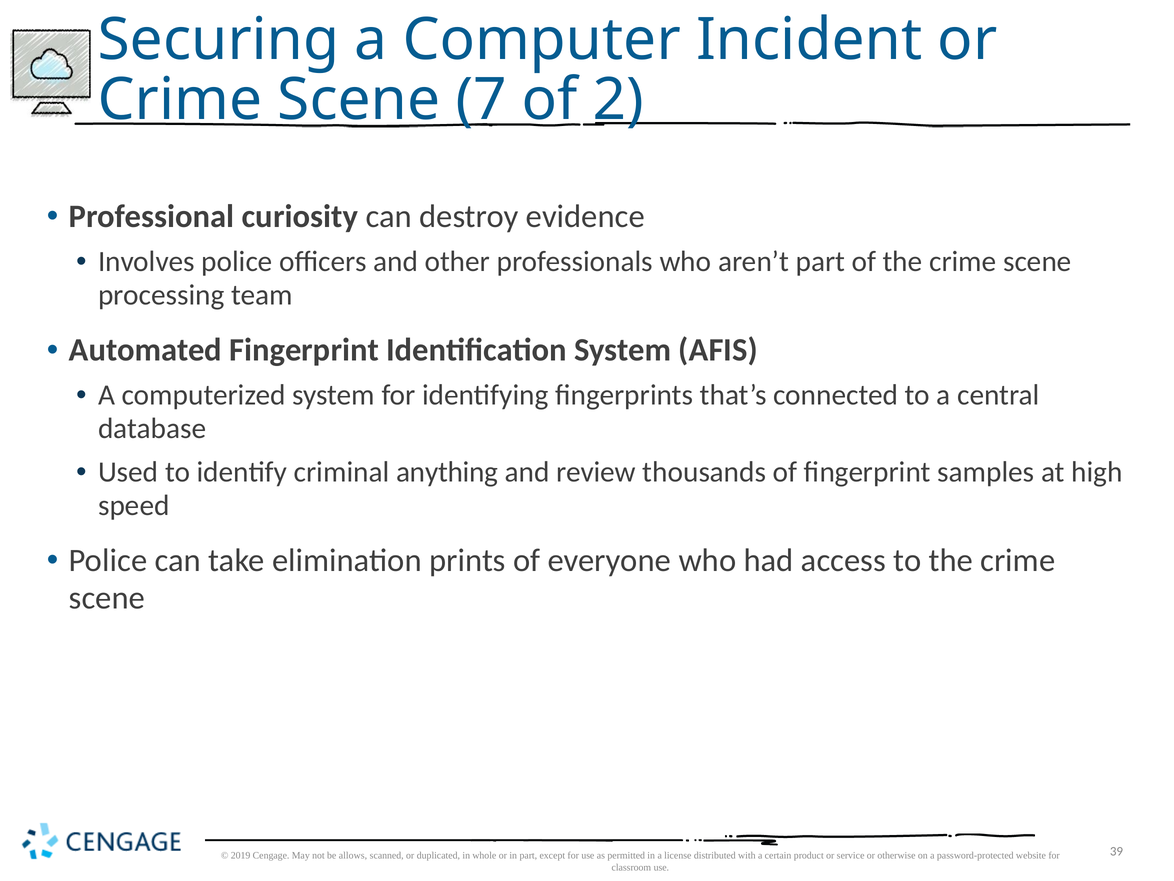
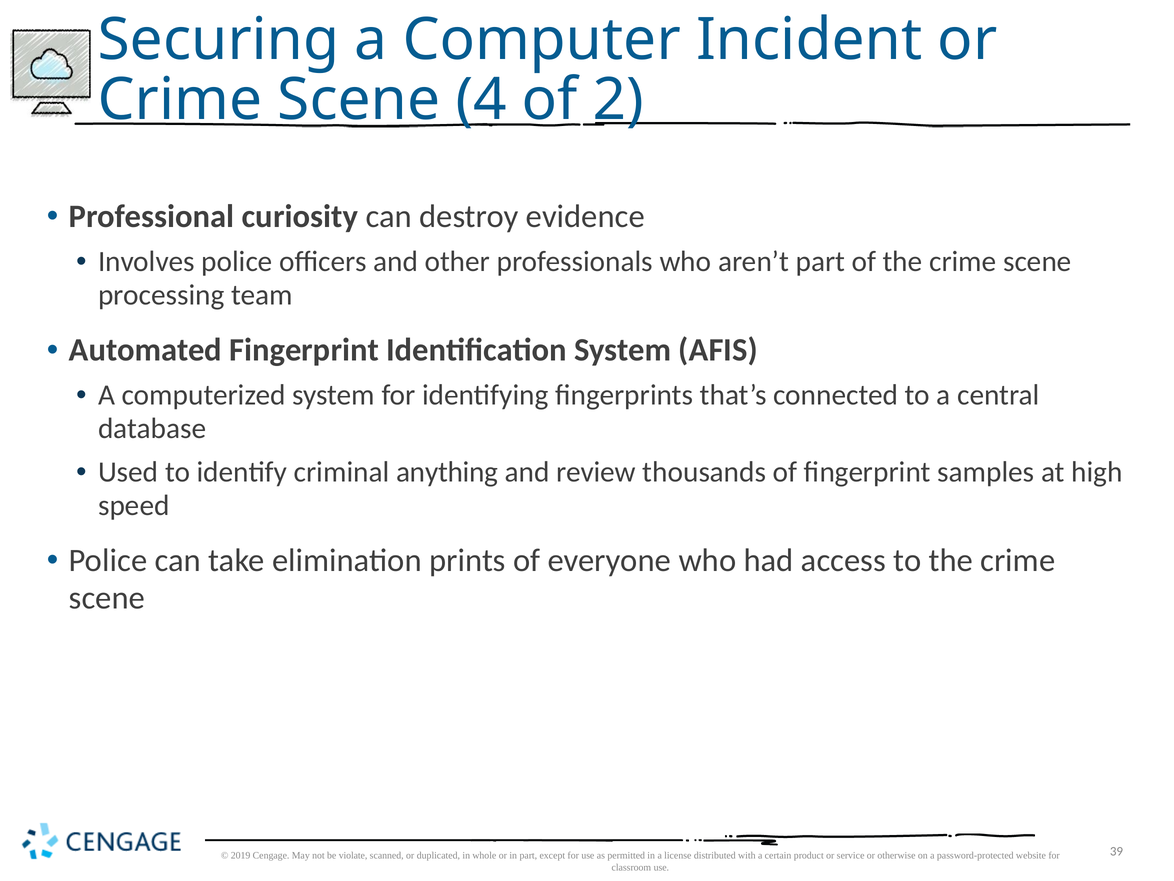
7: 7 -> 4 (481, 100)
allows: allows -> violate (353, 855)
